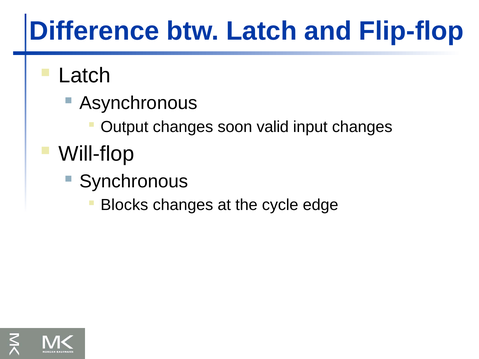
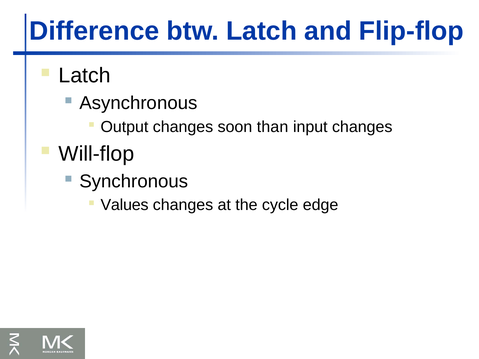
valid: valid -> than (273, 127)
Blocks: Blocks -> Values (125, 205)
